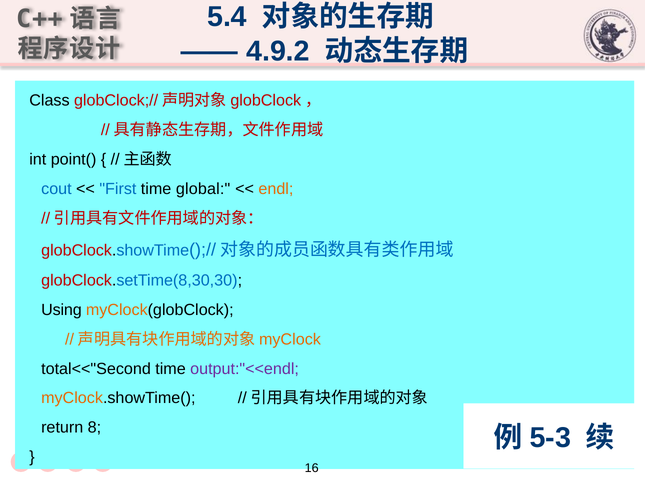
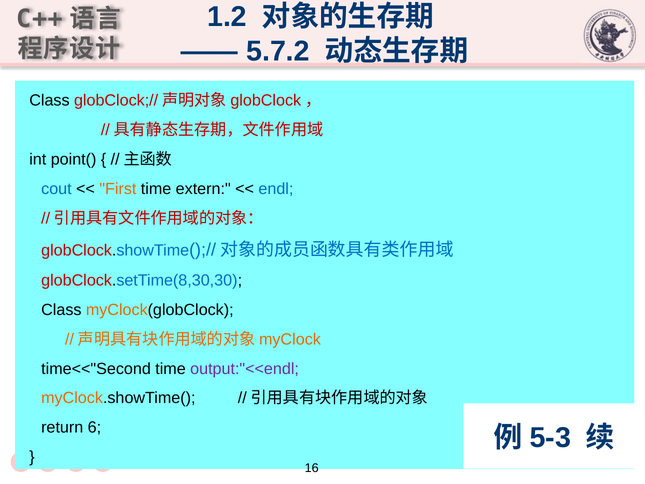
5.4: 5.4 -> 1.2 (227, 17)
4.9.2: 4.9.2 -> 5.7.2 (278, 51)
First colour: blue -> orange (118, 189)
global: global -> extern (203, 189)
endl colour: orange -> blue (276, 189)
Using: Using -> Class (61, 310)
total<<"Second: total<<"Second -> time<<"Second (96, 368)
8: 8 -> 6 (94, 427)
